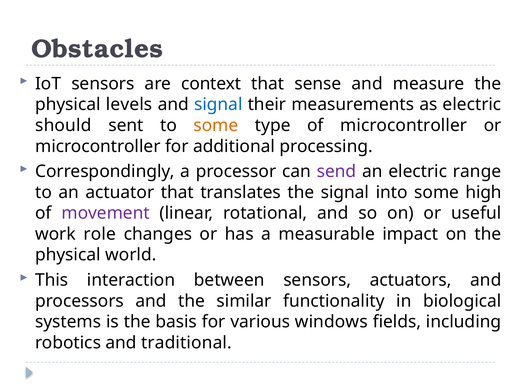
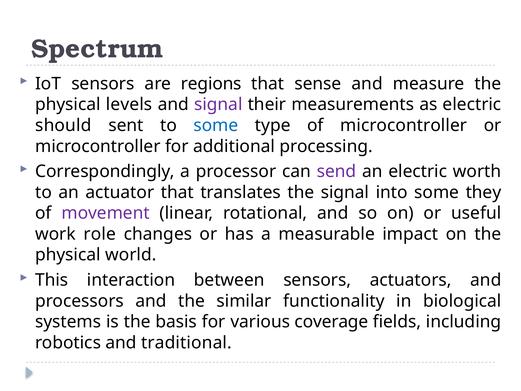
Obstacles: Obstacles -> Spectrum (97, 49)
context: context -> regions (211, 84)
signal colour: blue -> purple (218, 105)
some colour: orange -> blue (216, 125)
range: range -> worth (477, 171)
high: high -> they (483, 192)
windows: windows -> coverage (331, 322)
